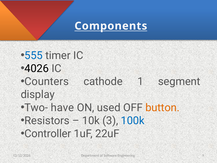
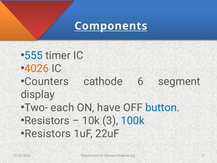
4026 colour: black -> orange (37, 68)
1: 1 -> 6 (140, 81)
have: have -> each (62, 107)
used: used -> have (109, 107)
button colour: orange -> blue (162, 107)
Controller: Controller -> Resistors (48, 133)
